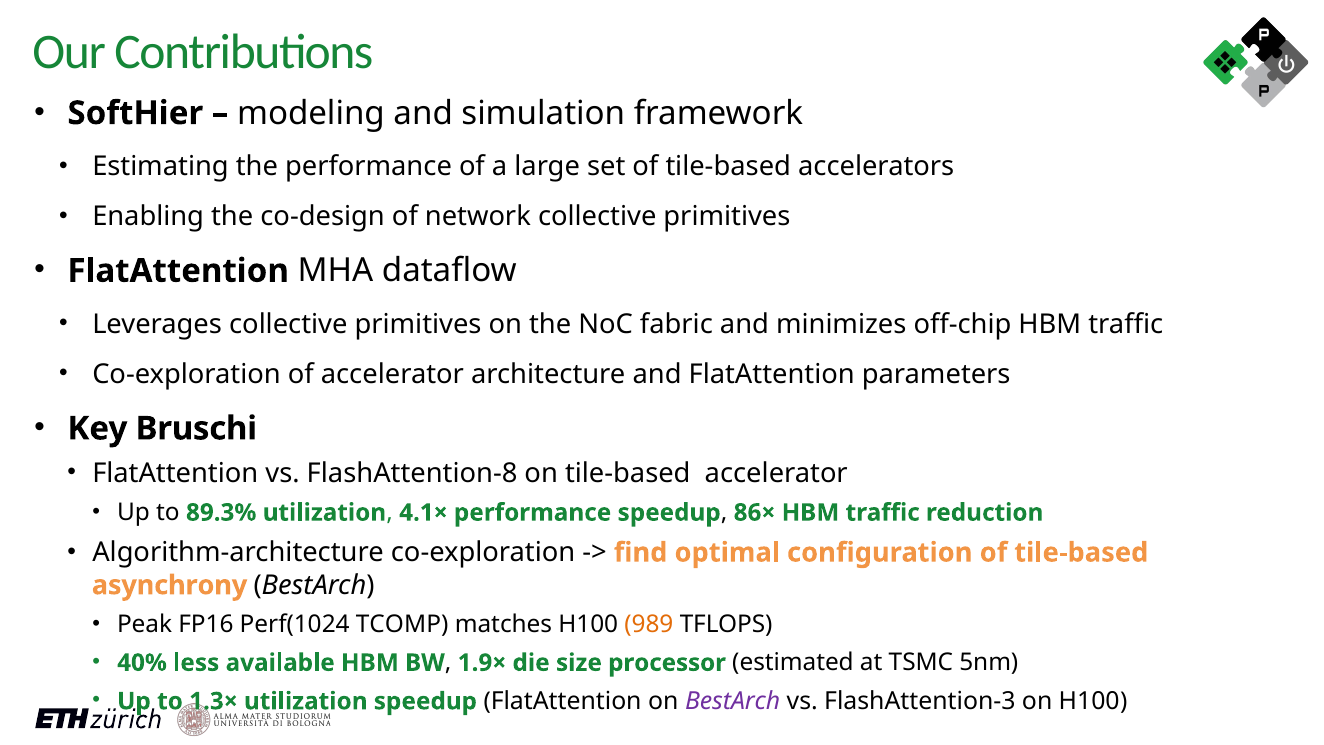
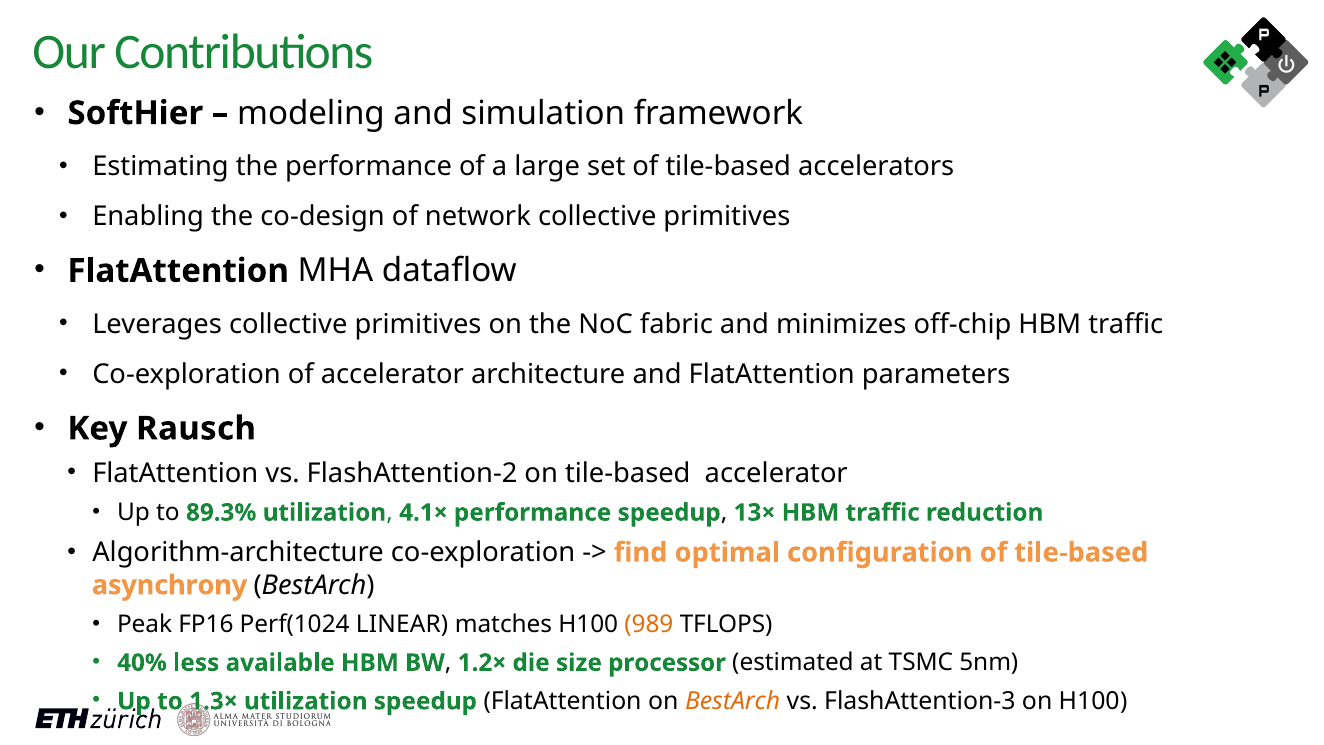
Bruschi: Bruschi -> Rausch (196, 428)
FlashAttention-8: FlashAttention-8 -> FlashAttention-2 (412, 473)
86×: 86× -> 13× (754, 512)
TCOMP: TCOMP -> LINEAR (402, 625)
1.9×: 1.9× -> 1.2× (482, 663)
BestArch colour: purple -> orange (733, 701)
